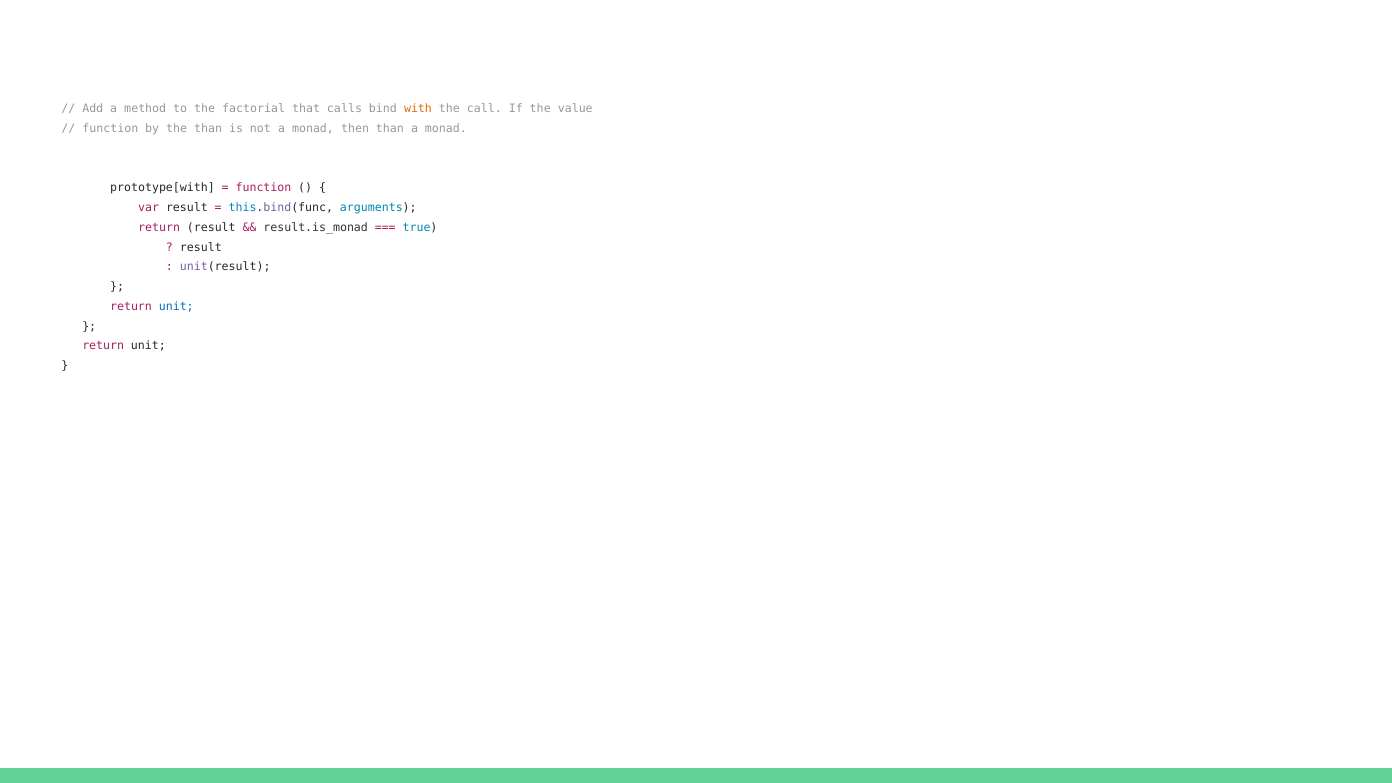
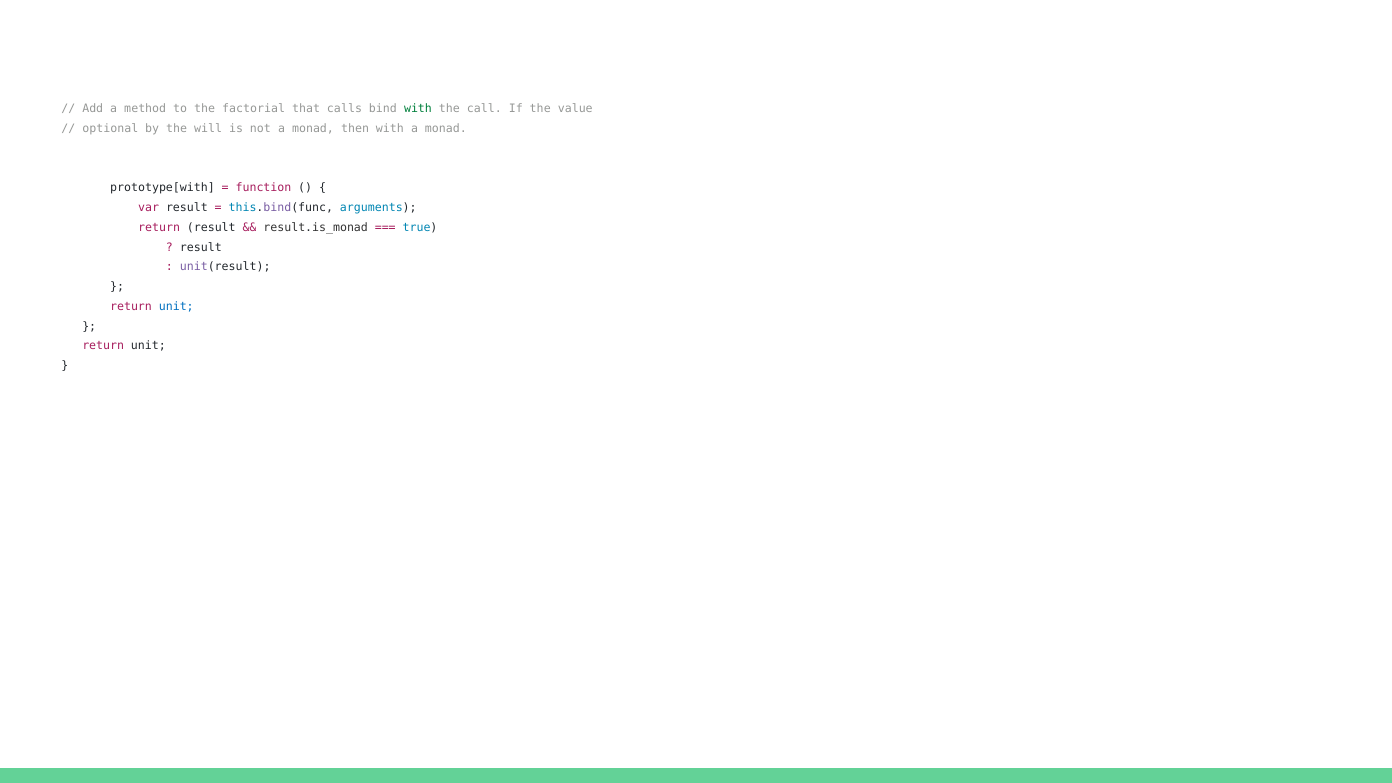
with colour: orange -> green (418, 109)
function: function -> optional (110, 129)
the than: than -> will (208, 129)
then than: than -> with (390, 129)
